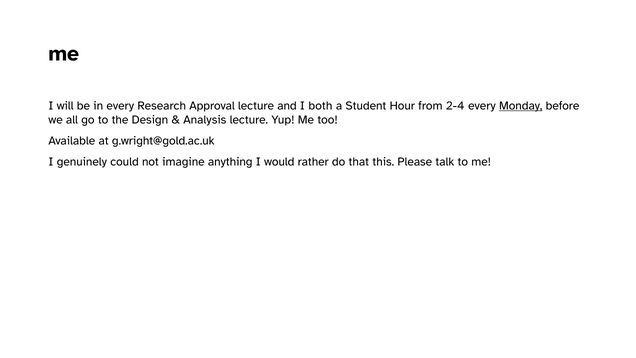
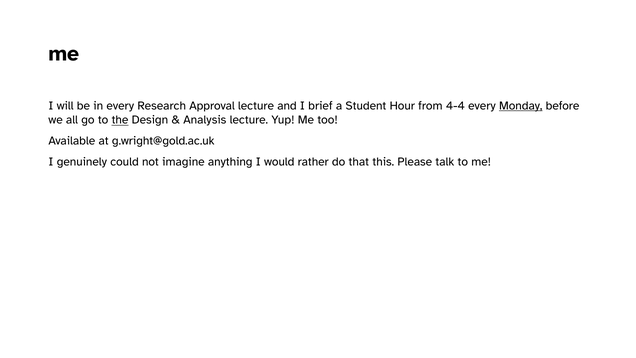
both: both -> brief (320, 106)
2-4: 2-4 -> 4-4 (455, 106)
the underline: none -> present (120, 120)
